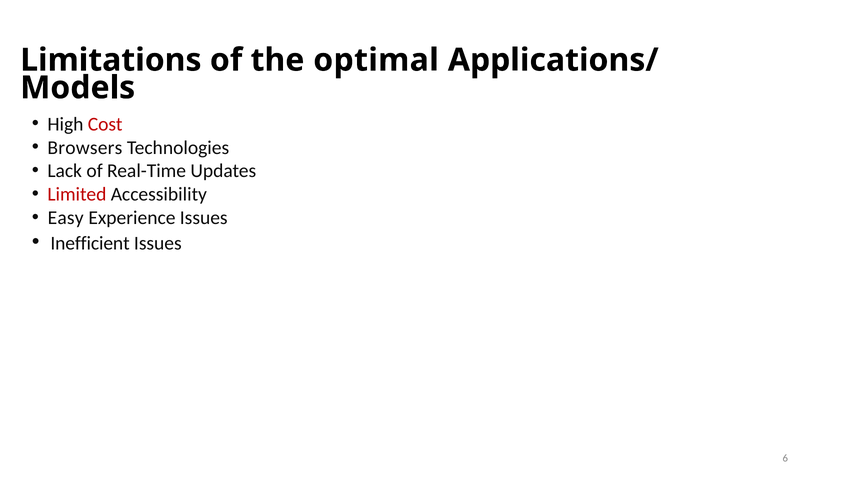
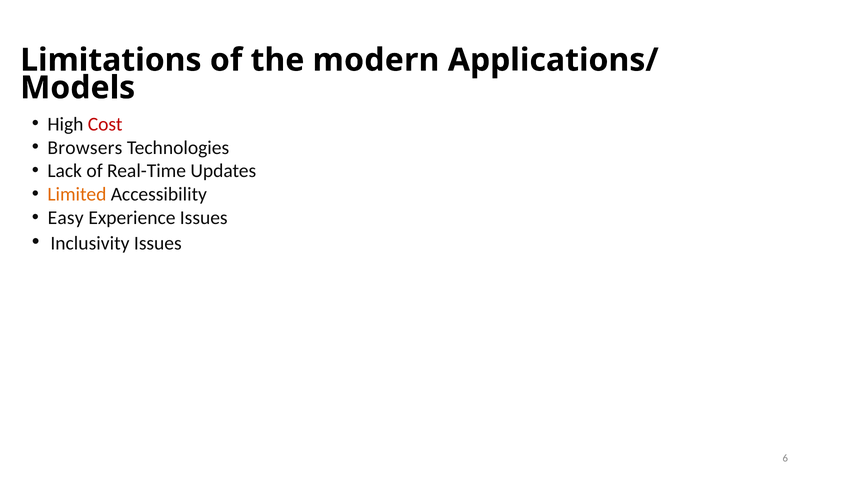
optimal: optimal -> modern (376, 60)
Limited colour: red -> orange (77, 194)
Inefficient: Inefficient -> Inclusivity (90, 243)
